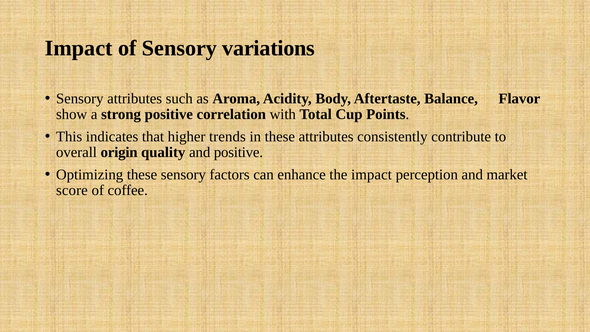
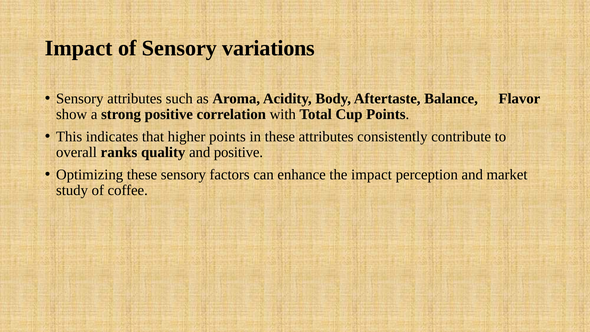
higher trends: trends -> points (227, 136)
origin: origin -> ranks (119, 152)
score: score -> study (72, 190)
